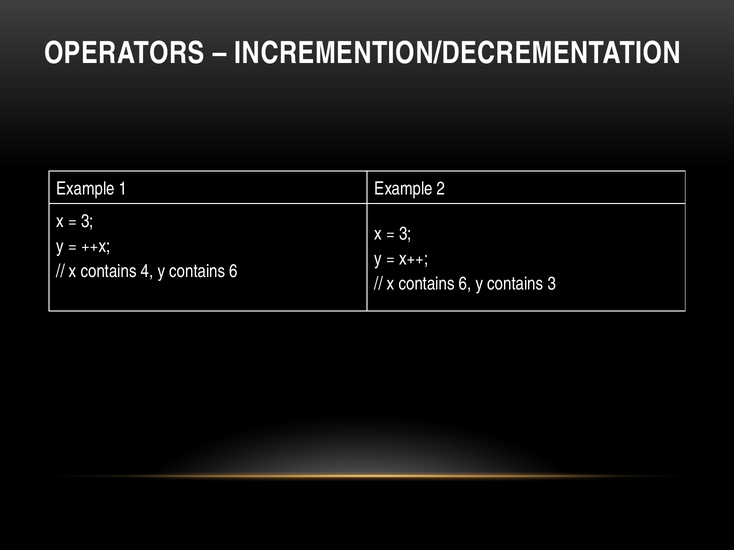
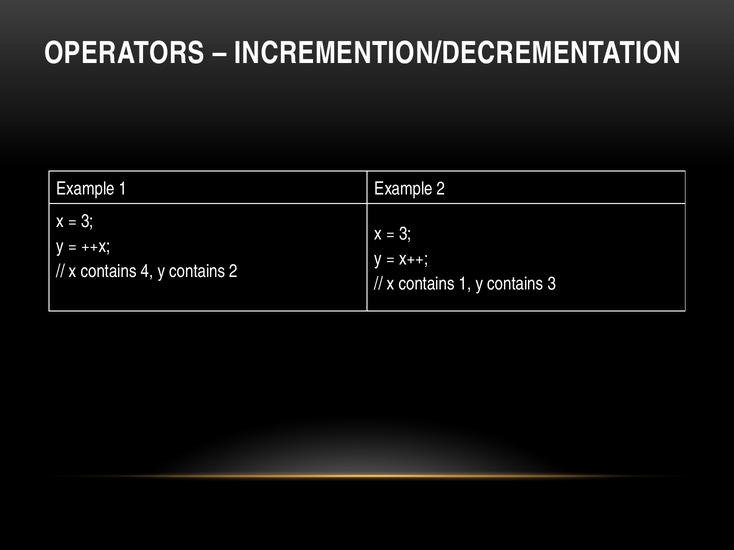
y contains 6: 6 -> 2 (234, 271)
x contains 6: 6 -> 1 (465, 284)
